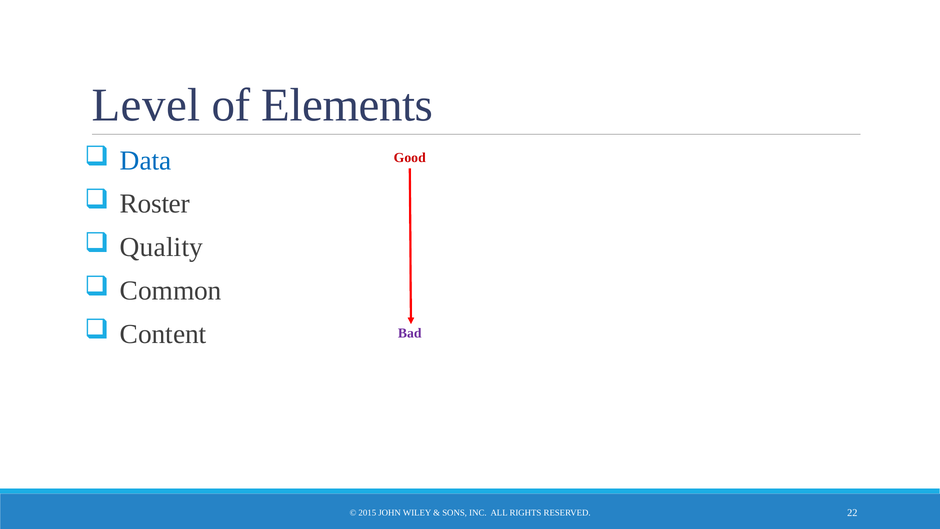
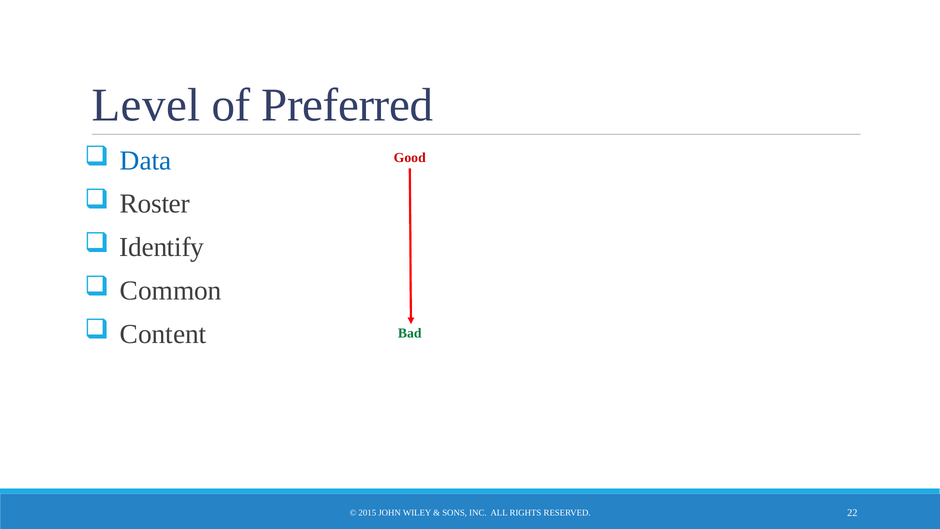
Elements: Elements -> Preferred (347, 105)
Quality: Quality -> Identify (162, 247)
Bad colour: purple -> green (410, 333)
